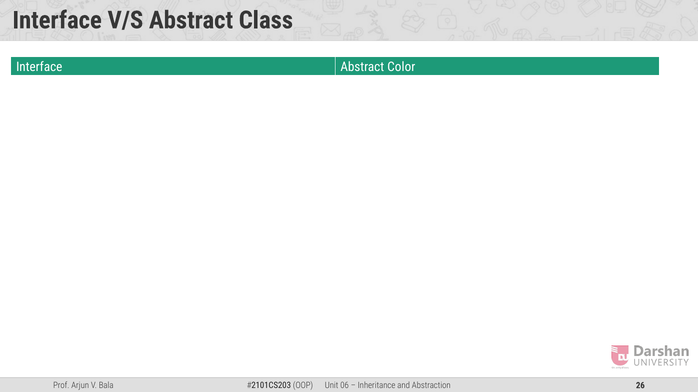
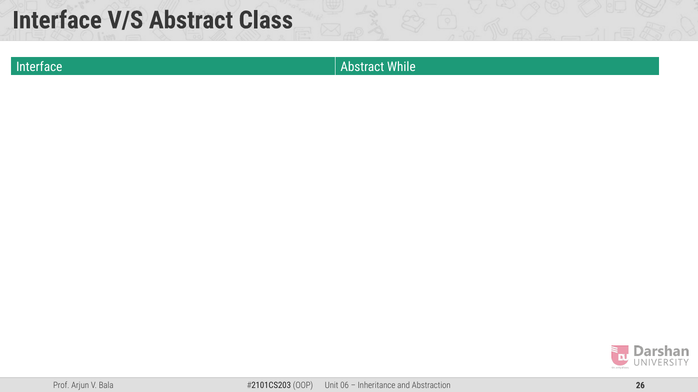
Color: Color -> While (401, 67)
